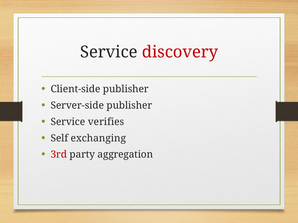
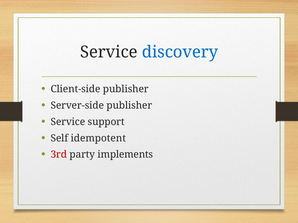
discovery colour: red -> blue (180, 52)
verifies: verifies -> support (106, 122)
exchanging: exchanging -> idempotent (98, 138)
aggregation: aggregation -> implements (125, 155)
